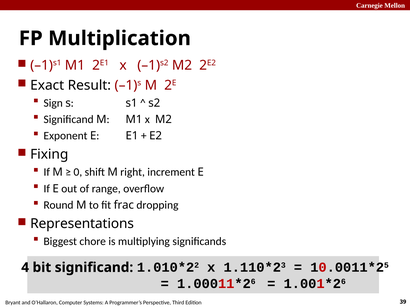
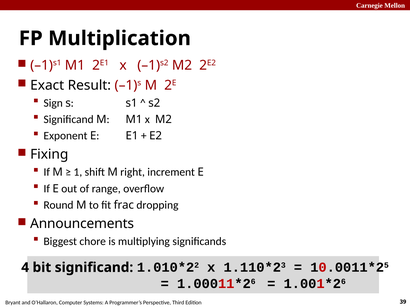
0: 0 -> 1 (78, 172)
Representations: Representations -> Announcements (82, 224)
